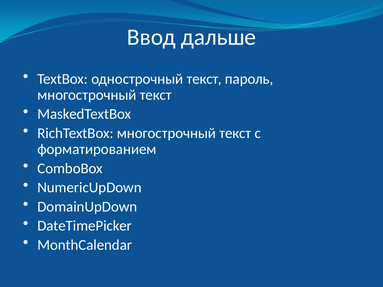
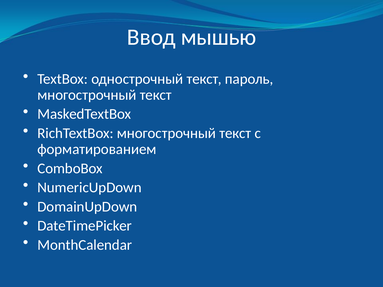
дальше: дальше -> мышью (219, 37)
